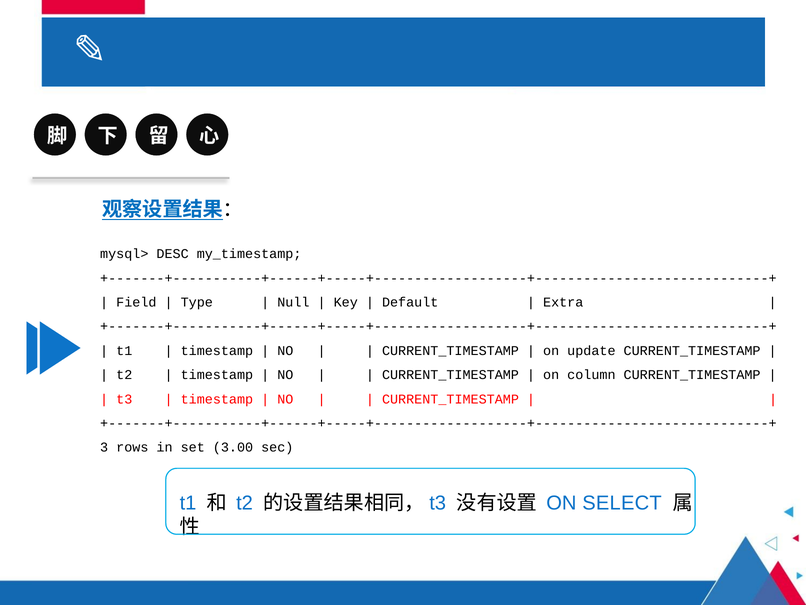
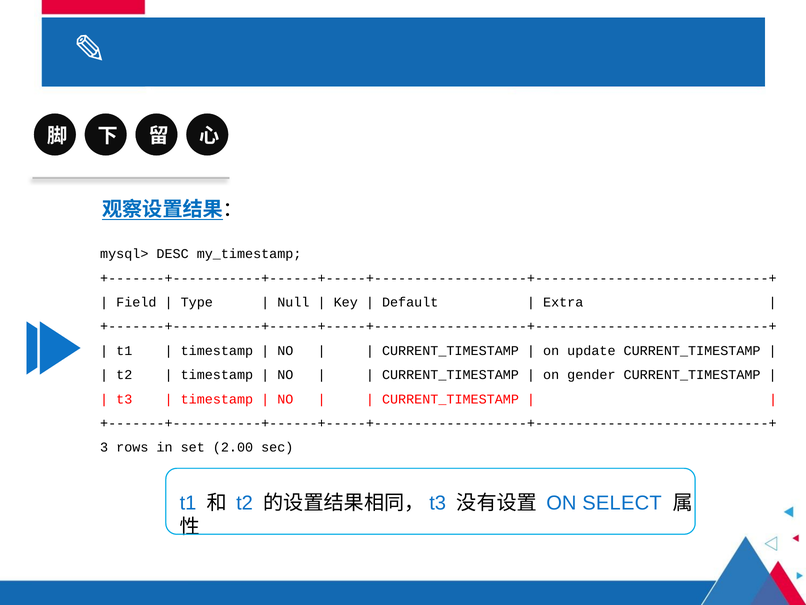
column: column -> gender (591, 375)
3.00: 3.00 -> 2.00 (233, 447)
